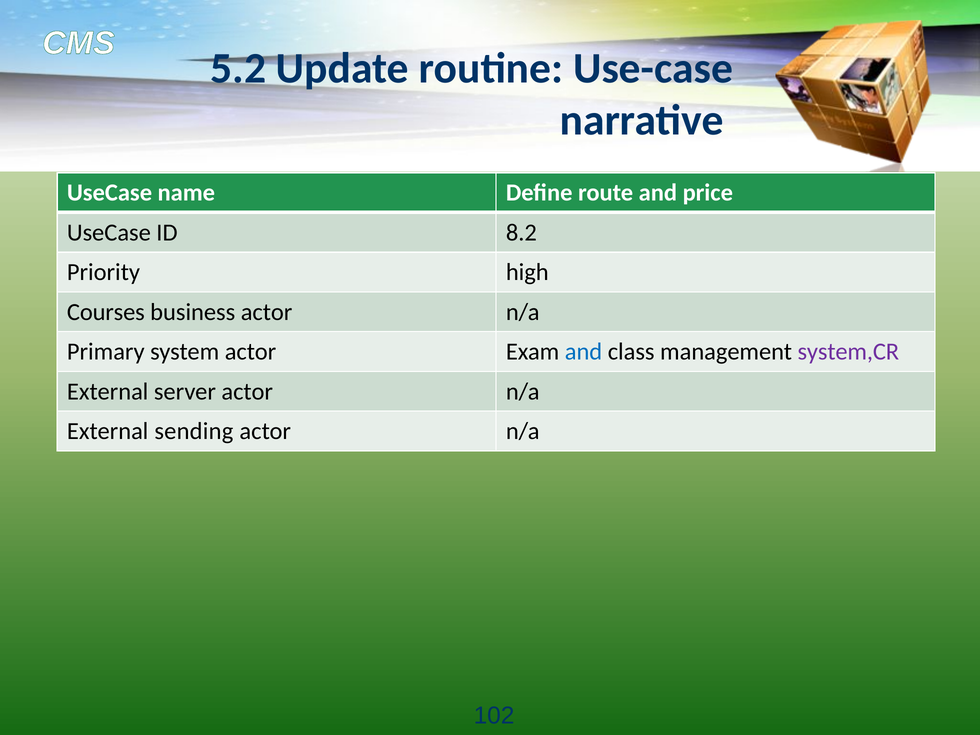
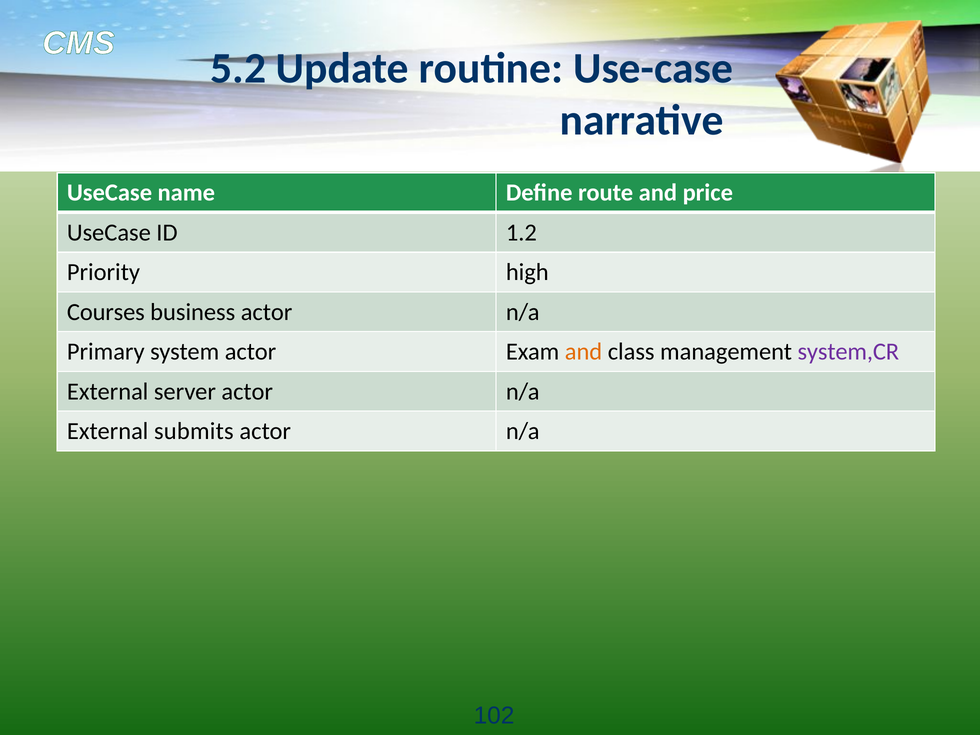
8.2: 8.2 -> 1.2 (521, 233)
and colour: blue -> orange (584, 352)
sending: sending -> submits (194, 431)
